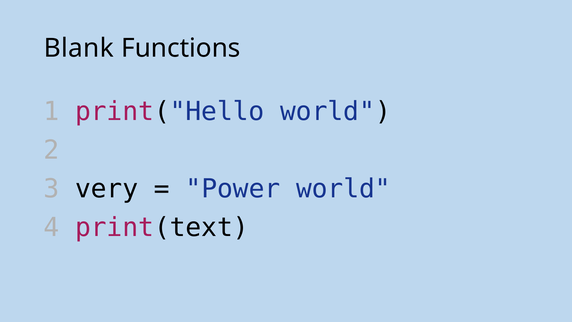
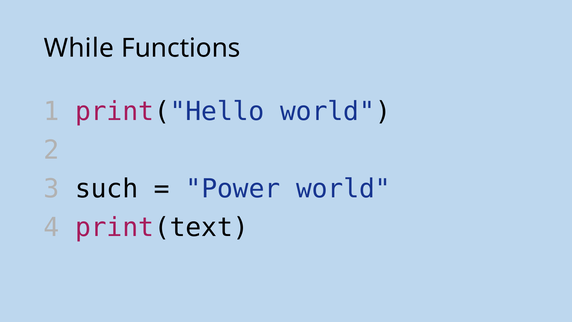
Blank: Blank -> While (79, 48)
very: very -> such (107, 189)
